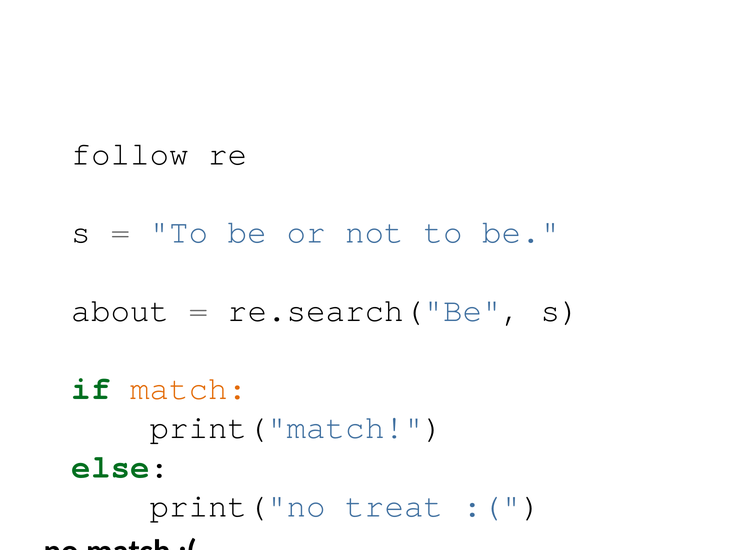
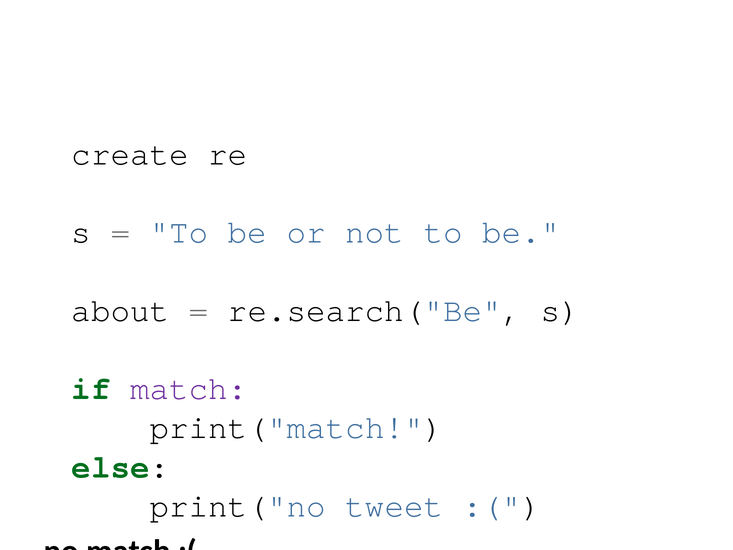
follow: follow -> create (130, 154)
match colour: orange -> purple (189, 388)
treat: treat -> tweet (394, 506)
